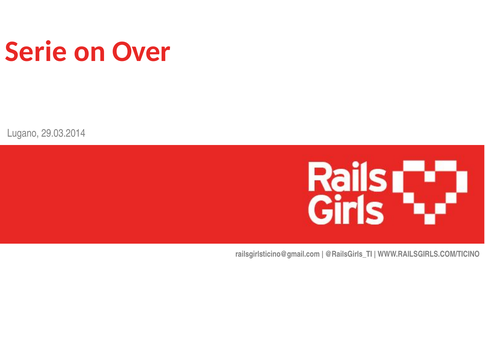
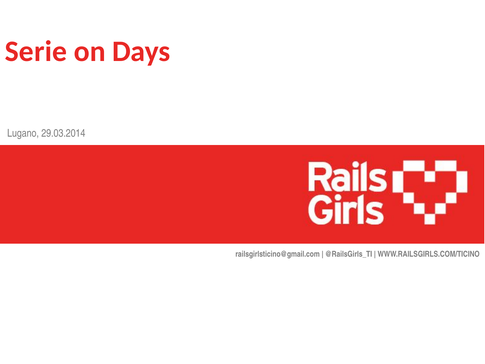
Over: Over -> Days (141, 51)
